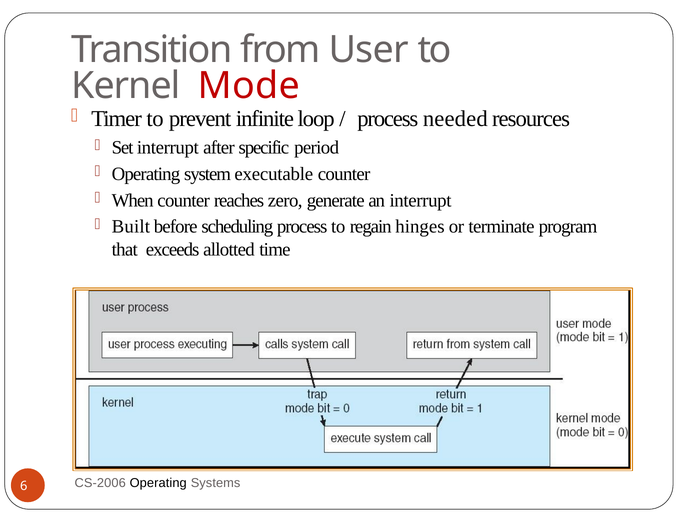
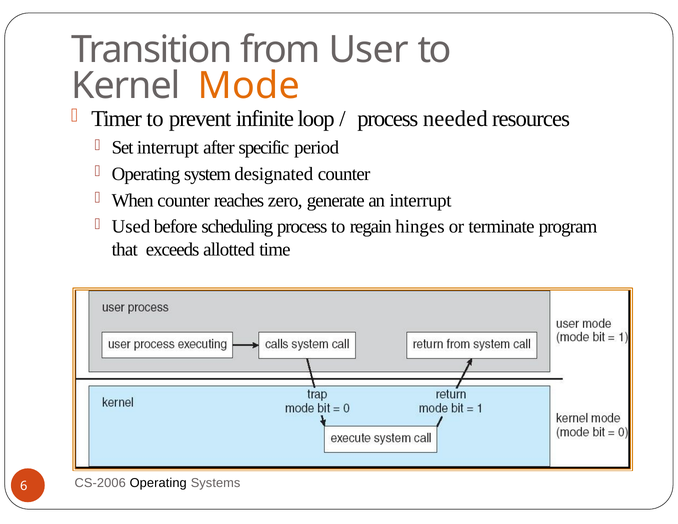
Mode colour: red -> orange (249, 86)
executable: executable -> designated (274, 174)
Built: Built -> Used (131, 227)
